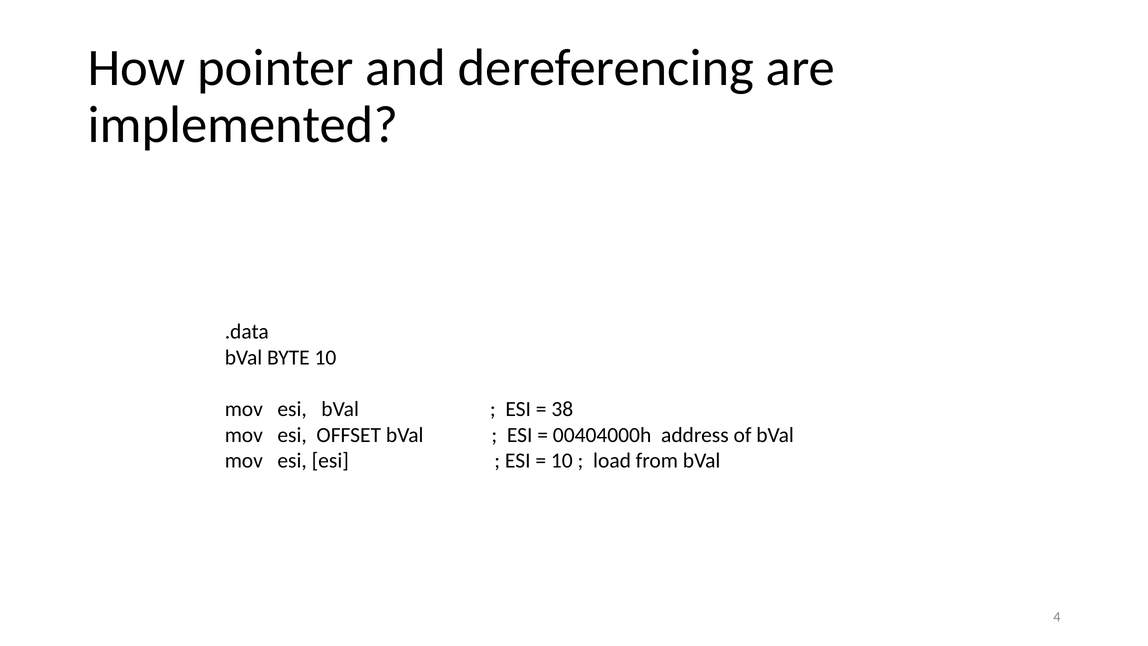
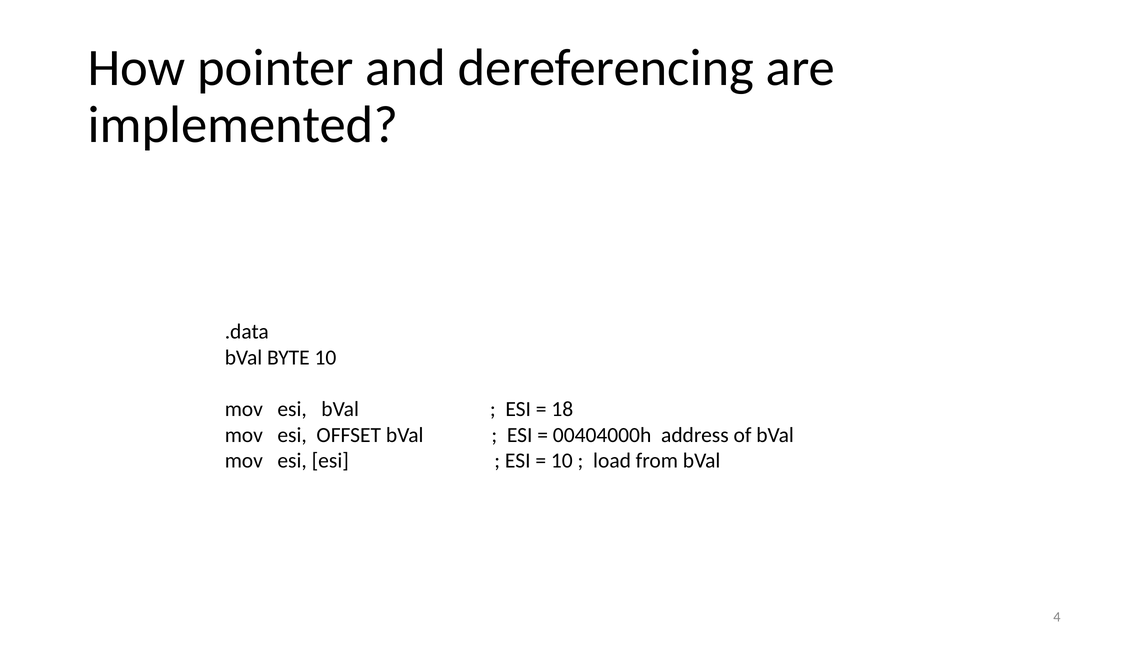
38: 38 -> 18 (562, 409)
